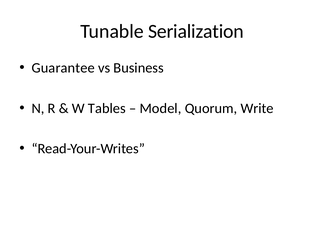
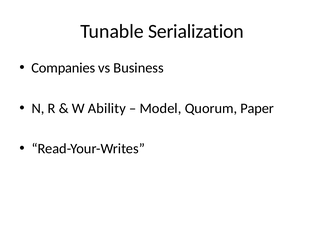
Guarantee: Guarantee -> Companies (63, 68)
Tables: Tables -> Ability (107, 108)
Write: Write -> Paper (257, 108)
